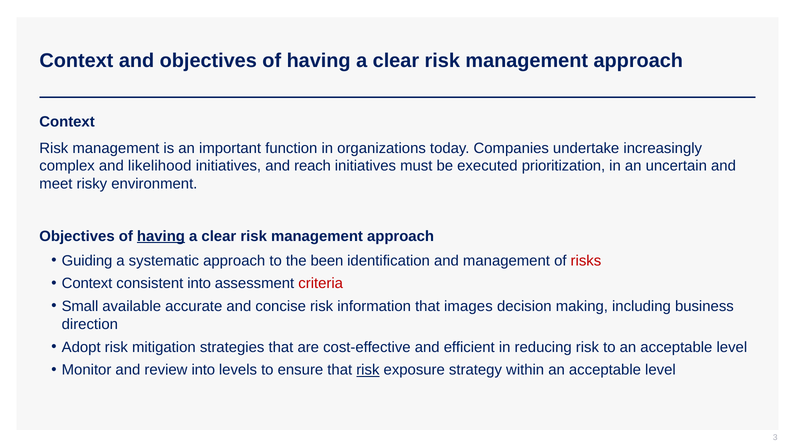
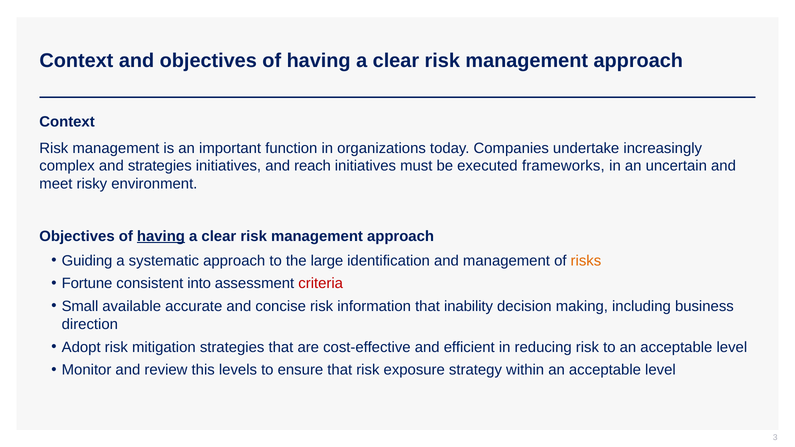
and likelihood: likelihood -> strategies (160, 166)
prioritization: prioritization -> frameworks (563, 166)
been: been -> large (327, 261)
risks colour: red -> orange (586, 261)
Context: Context -> Fortune (87, 284)
images: images -> inability (469, 306)
review into: into -> this (203, 370)
risk underline: present -> none (368, 370)
